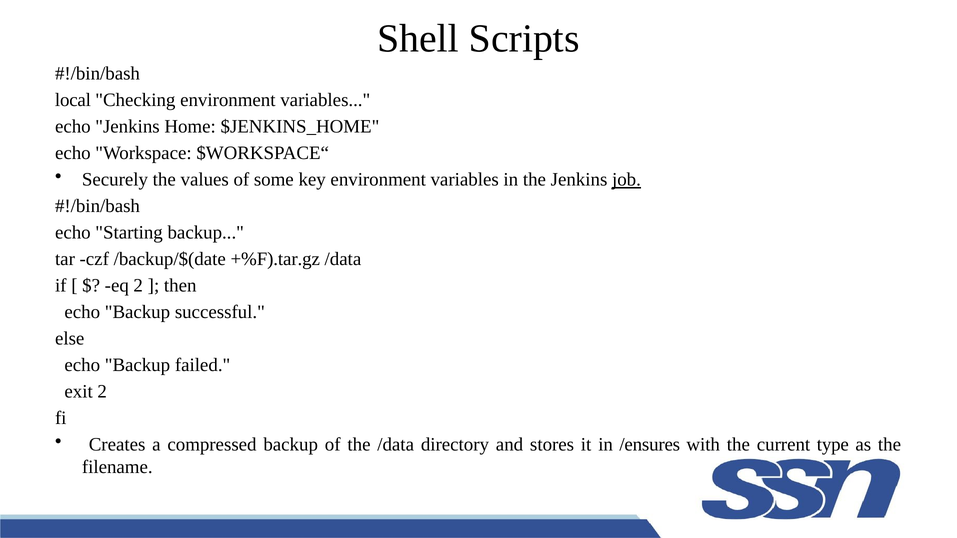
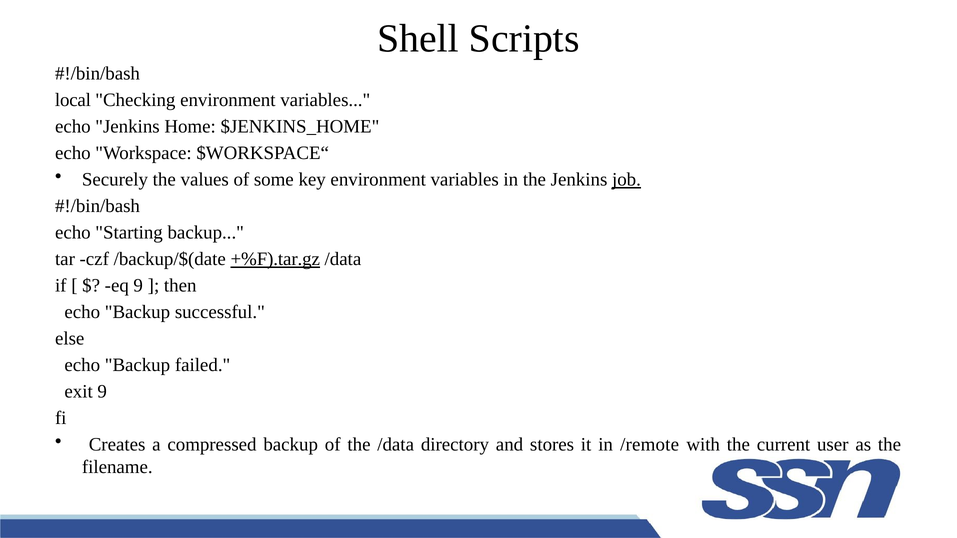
+%F).tar.gz underline: none -> present (275, 259)
eq 2: 2 -> 9 (138, 286)
exit 2: 2 -> 9 (102, 392)
/ensures: /ensures -> /remote (650, 445)
type: type -> user (833, 445)
